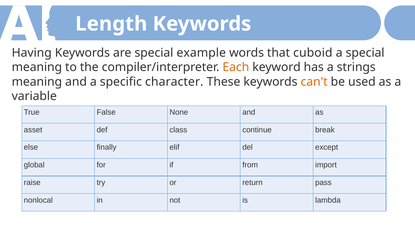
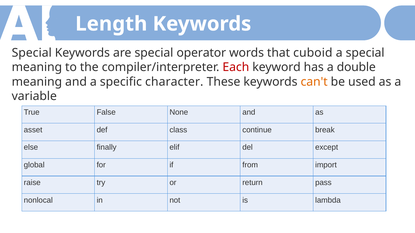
Having: Having -> Special (32, 53)
example: example -> operator (201, 53)
Each colour: orange -> red (236, 67)
strings: strings -> double (356, 67)
